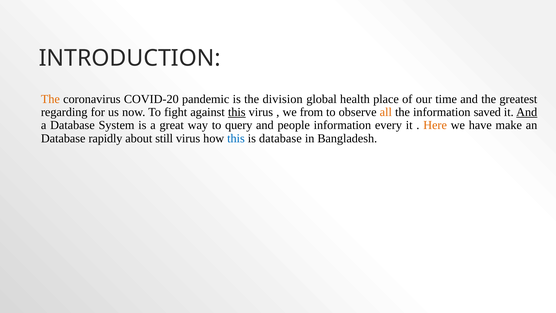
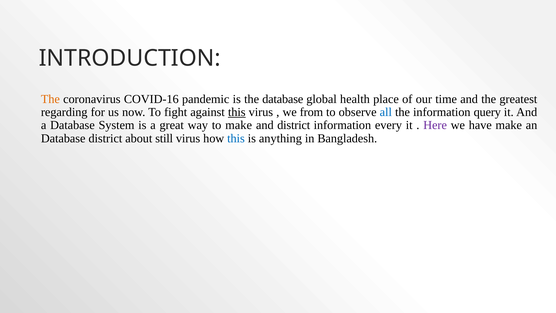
COVID-20: COVID-20 -> COVID-16 (151, 99)
the division: division -> database (283, 99)
all colour: orange -> blue (386, 112)
saved: saved -> query (487, 112)
And underline: present -> none (527, 112)
to query: query -> make (239, 125)
and people: people -> district (294, 125)
Here colour: orange -> purple (435, 125)
Database rapidly: rapidly -> district (105, 138)
is database: database -> anything (280, 138)
